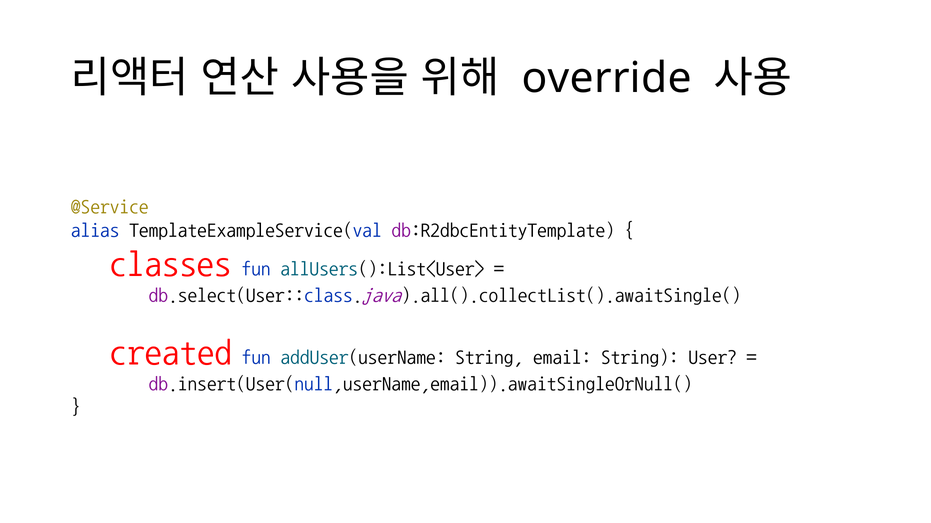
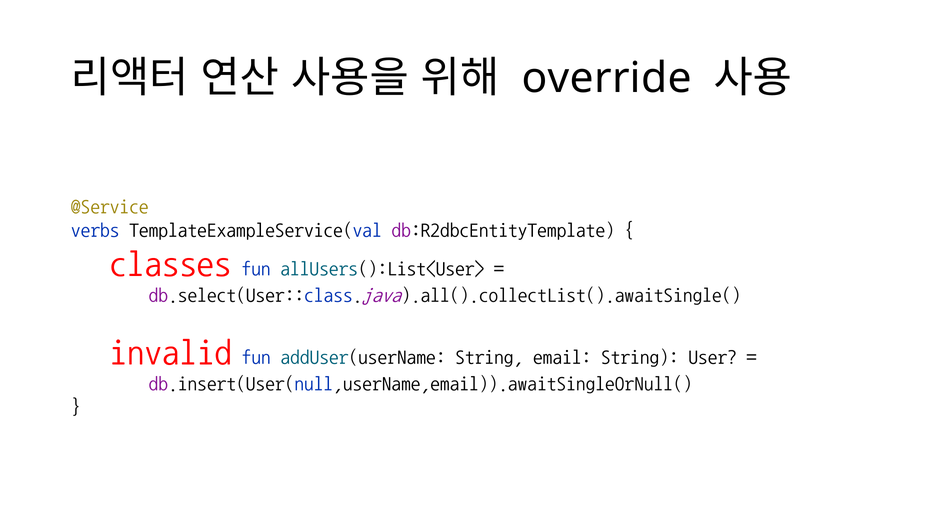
alias: alias -> verbs (95, 230)
created: created -> invalid (171, 352)
